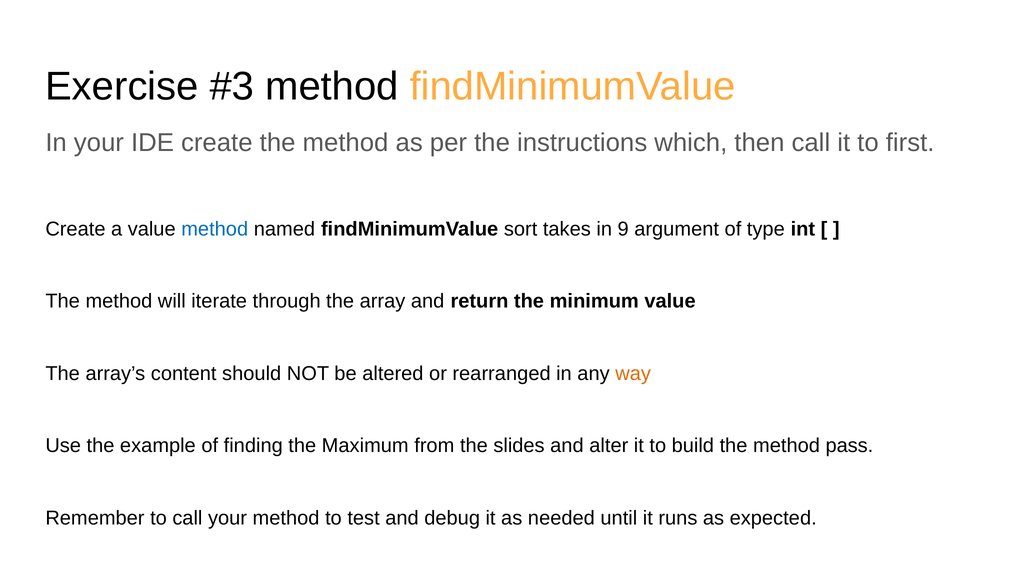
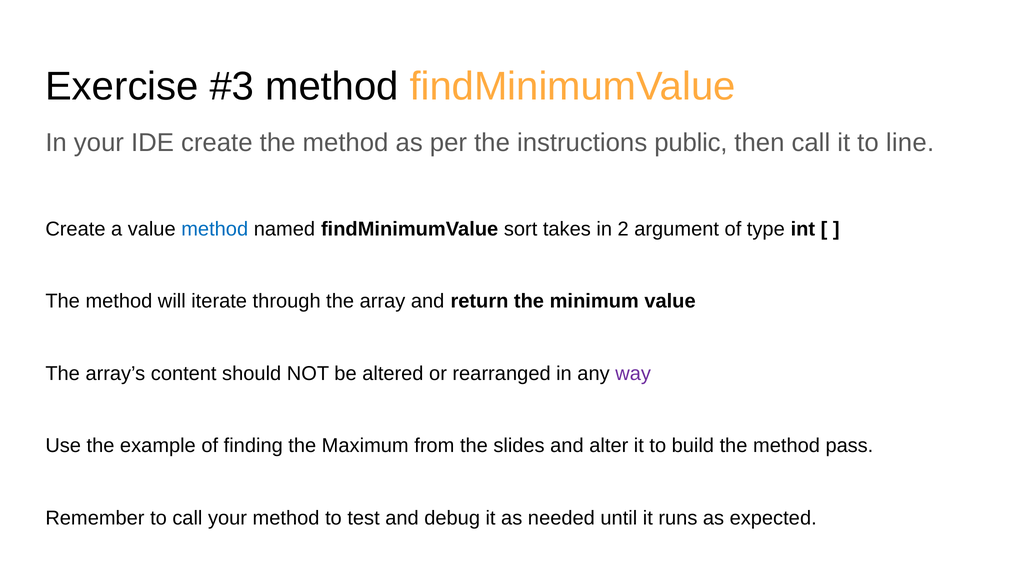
which: which -> public (691, 143)
first: first -> line (910, 143)
9: 9 -> 2 (623, 229)
way colour: orange -> purple (633, 373)
